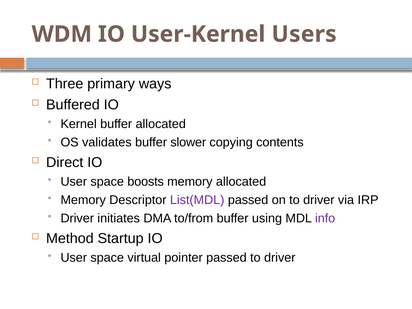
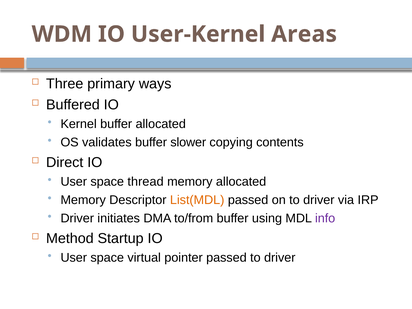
Users: Users -> Areas (304, 34)
boosts: boosts -> thread (146, 182)
List(MDL colour: purple -> orange (197, 200)
